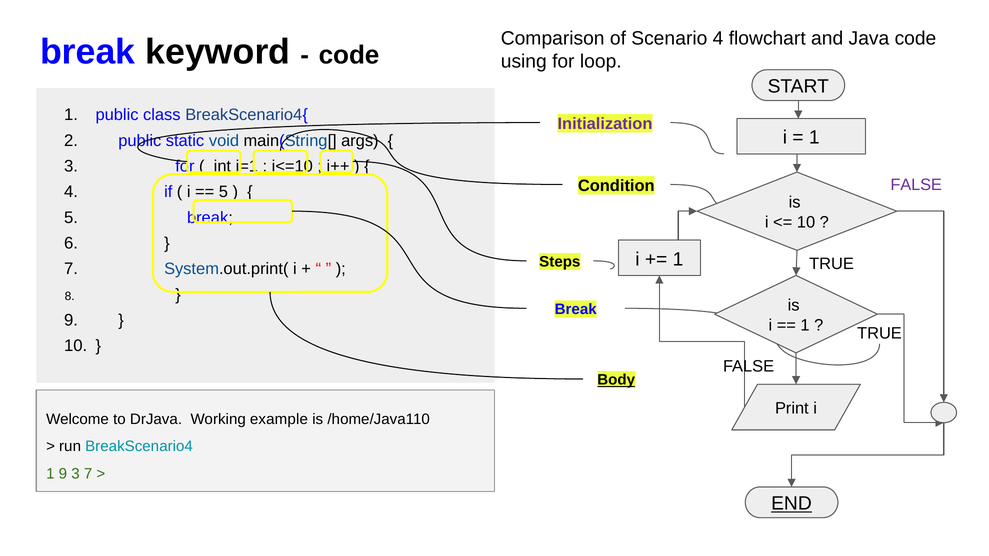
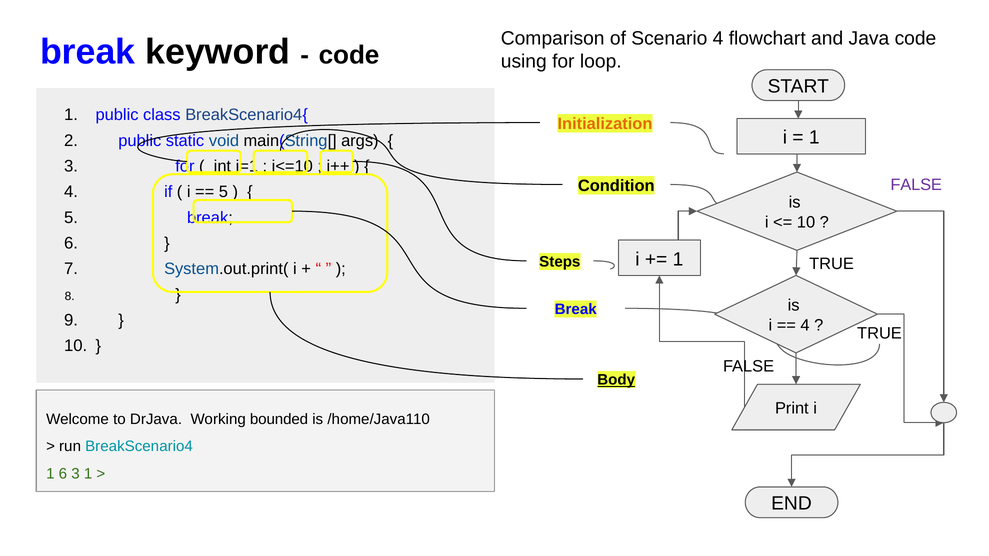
Initialization colour: purple -> orange (605, 124)
1: 1 -> 4 (805, 325)
example: example -> bounded (279, 419)
1 9: 9 -> 6 (63, 474)
3 7: 7 -> 1 (88, 474)
END underline: present -> none (791, 504)
